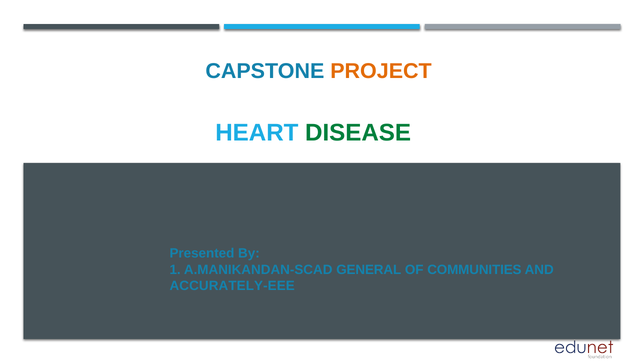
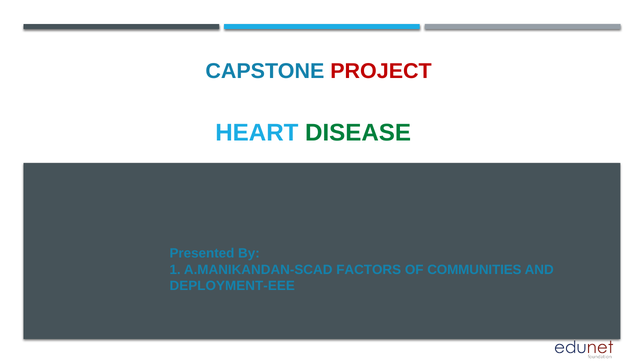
PROJECT colour: orange -> red (381, 71)
GENERAL: GENERAL -> FACTORS (369, 270)
ACCURATELY-EEE: ACCURATELY-EEE -> DEPLOYMENT-EEE (232, 286)
